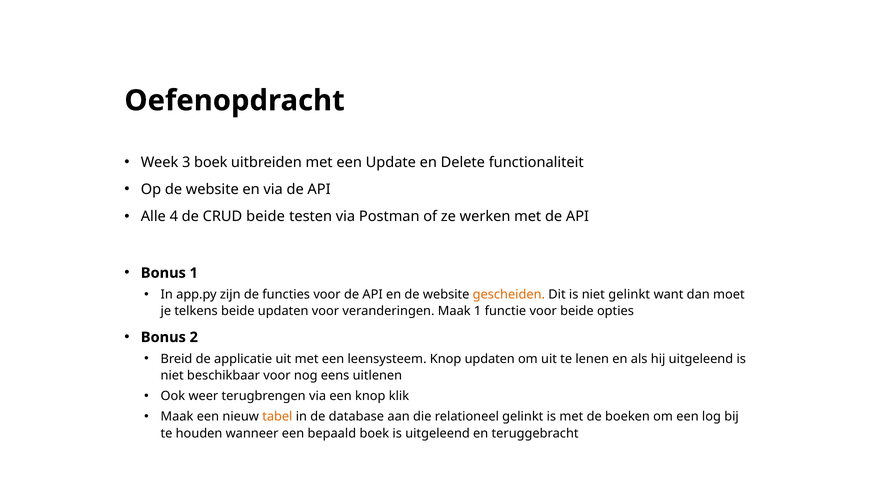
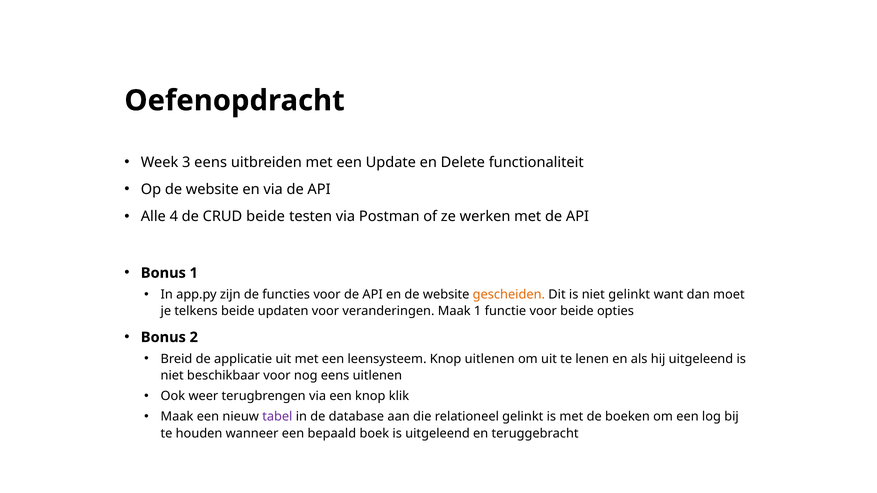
3 boek: boek -> eens (211, 162)
Knop updaten: updaten -> uitlenen (490, 359)
tabel colour: orange -> purple (277, 417)
